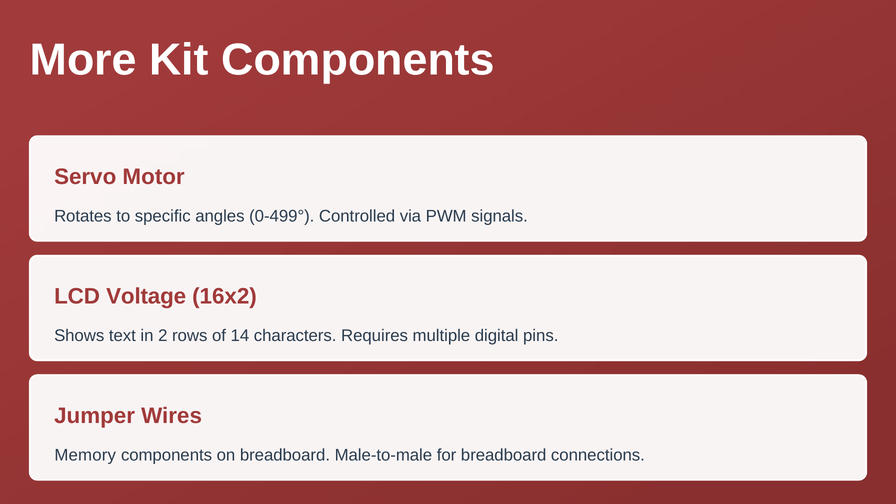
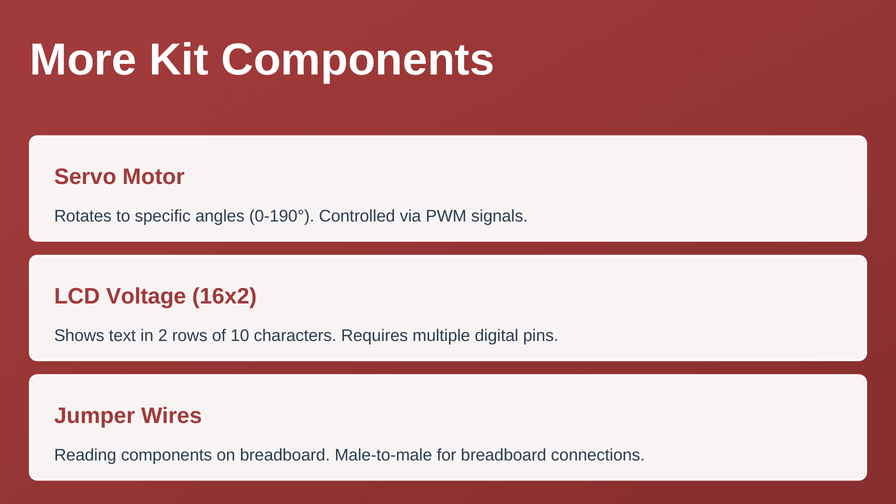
0-499°: 0-499° -> 0-190° (282, 216)
14: 14 -> 10 (240, 336)
Memory: Memory -> Reading (85, 455)
